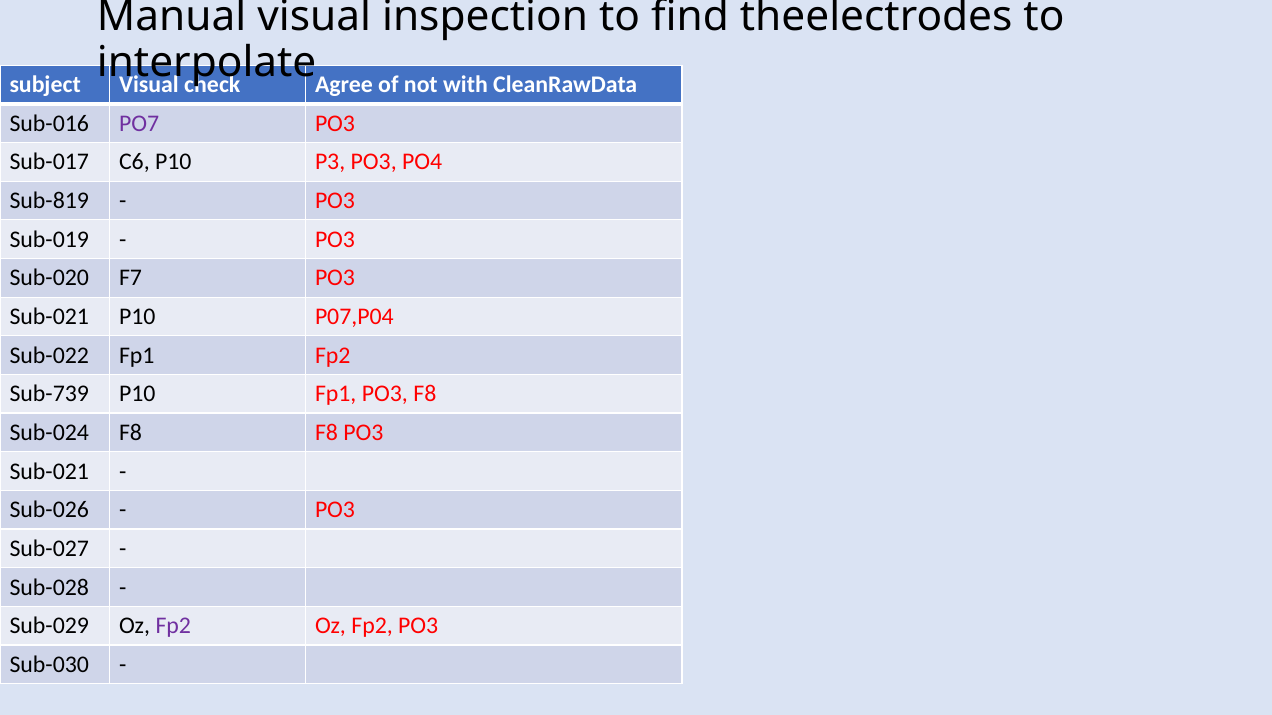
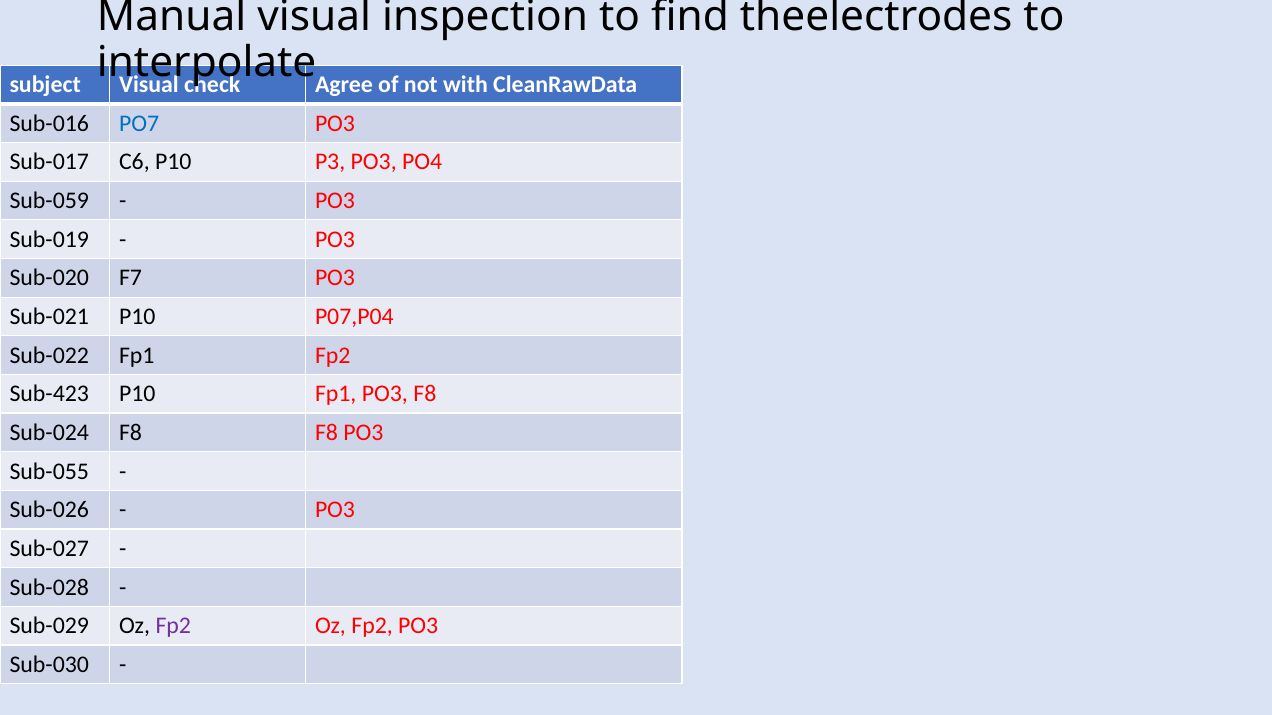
PO7 colour: purple -> blue (139, 123)
Sub-819: Sub-819 -> Sub-059 (49, 201)
Sub-739: Sub-739 -> Sub-423 (49, 394)
Sub-021: Sub-021 -> Sub-055 (49, 472)
